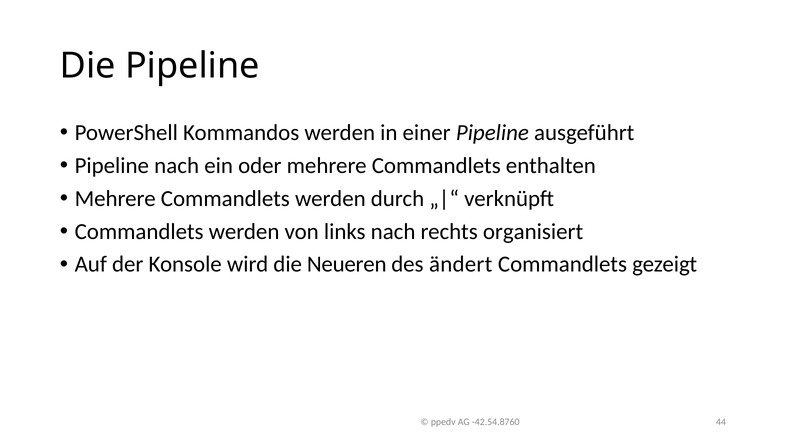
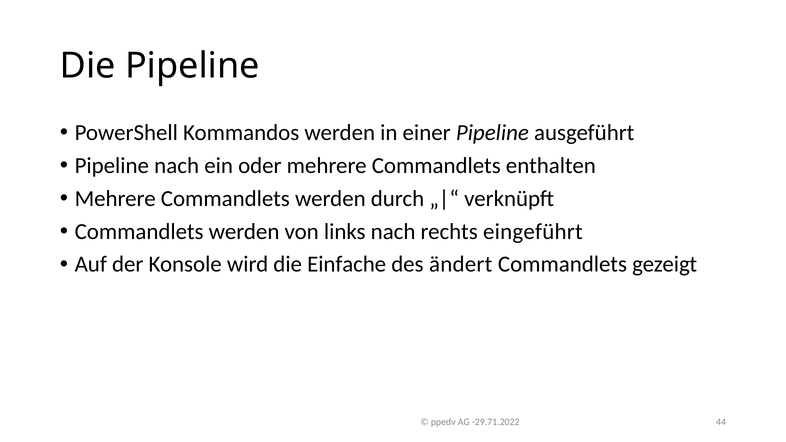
organisiert: organisiert -> eingeführt (533, 232)
Neueren: Neueren -> Einfache (347, 264)
-42.54.8760: -42.54.8760 -> -29.71.2022 (496, 422)
